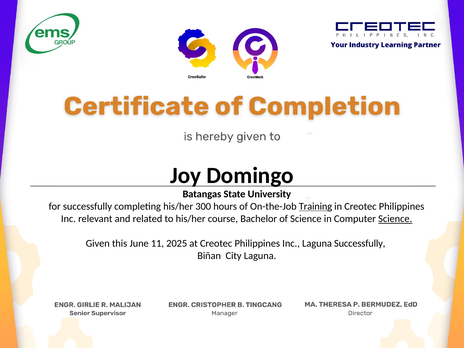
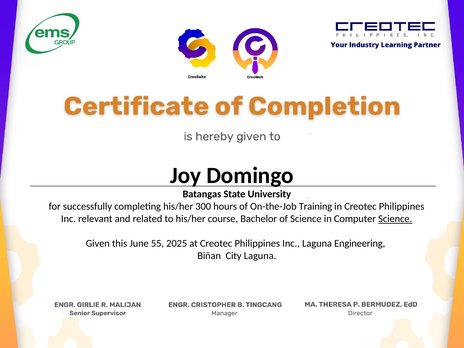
Training underline: present -> none (315, 206)
11: 11 -> 55 (157, 244)
Laguna Successfully: Successfully -> Engineering (360, 244)
